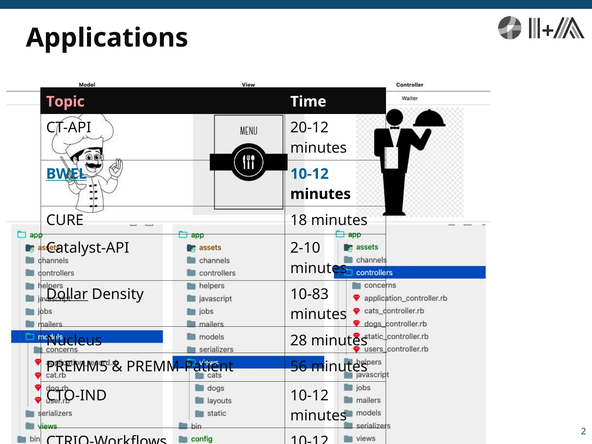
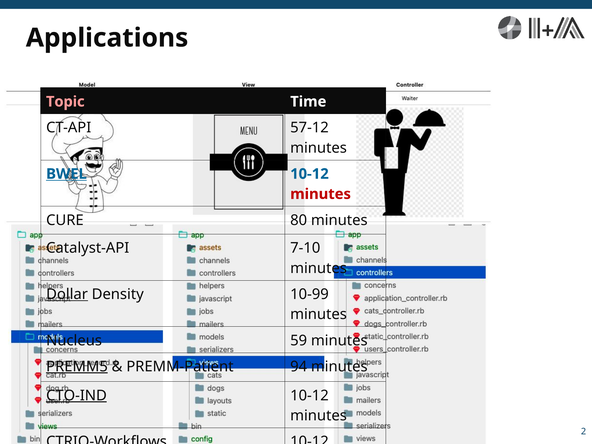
20-12: 20-12 -> 57-12 (309, 128)
minutes colour: black -> red (321, 194)
18: 18 -> 80 (299, 220)
2-10: 2-10 -> 7-10 (305, 248)
10-83: 10-83 -> 10-99 (309, 294)
28: 28 -> 59 (299, 340)
PREMM5 underline: none -> present (77, 367)
56: 56 -> 94 (299, 367)
CTO-IND underline: none -> present (76, 395)
